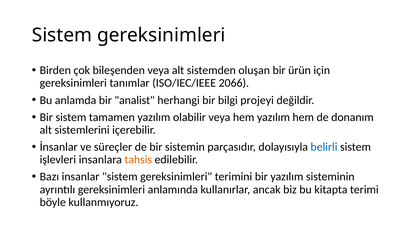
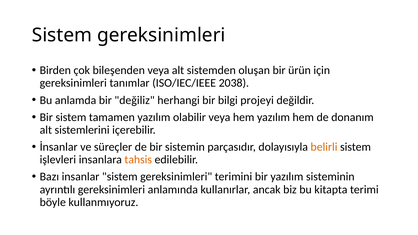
2066: 2066 -> 2038 (234, 83)
analist: analist -> değiliz (135, 100)
belirli colour: blue -> orange (324, 147)
